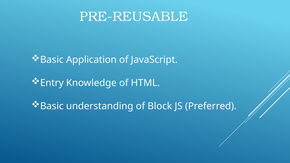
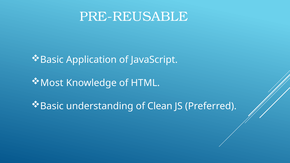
Entry: Entry -> Most (52, 83)
Block: Block -> Clean (160, 106)
